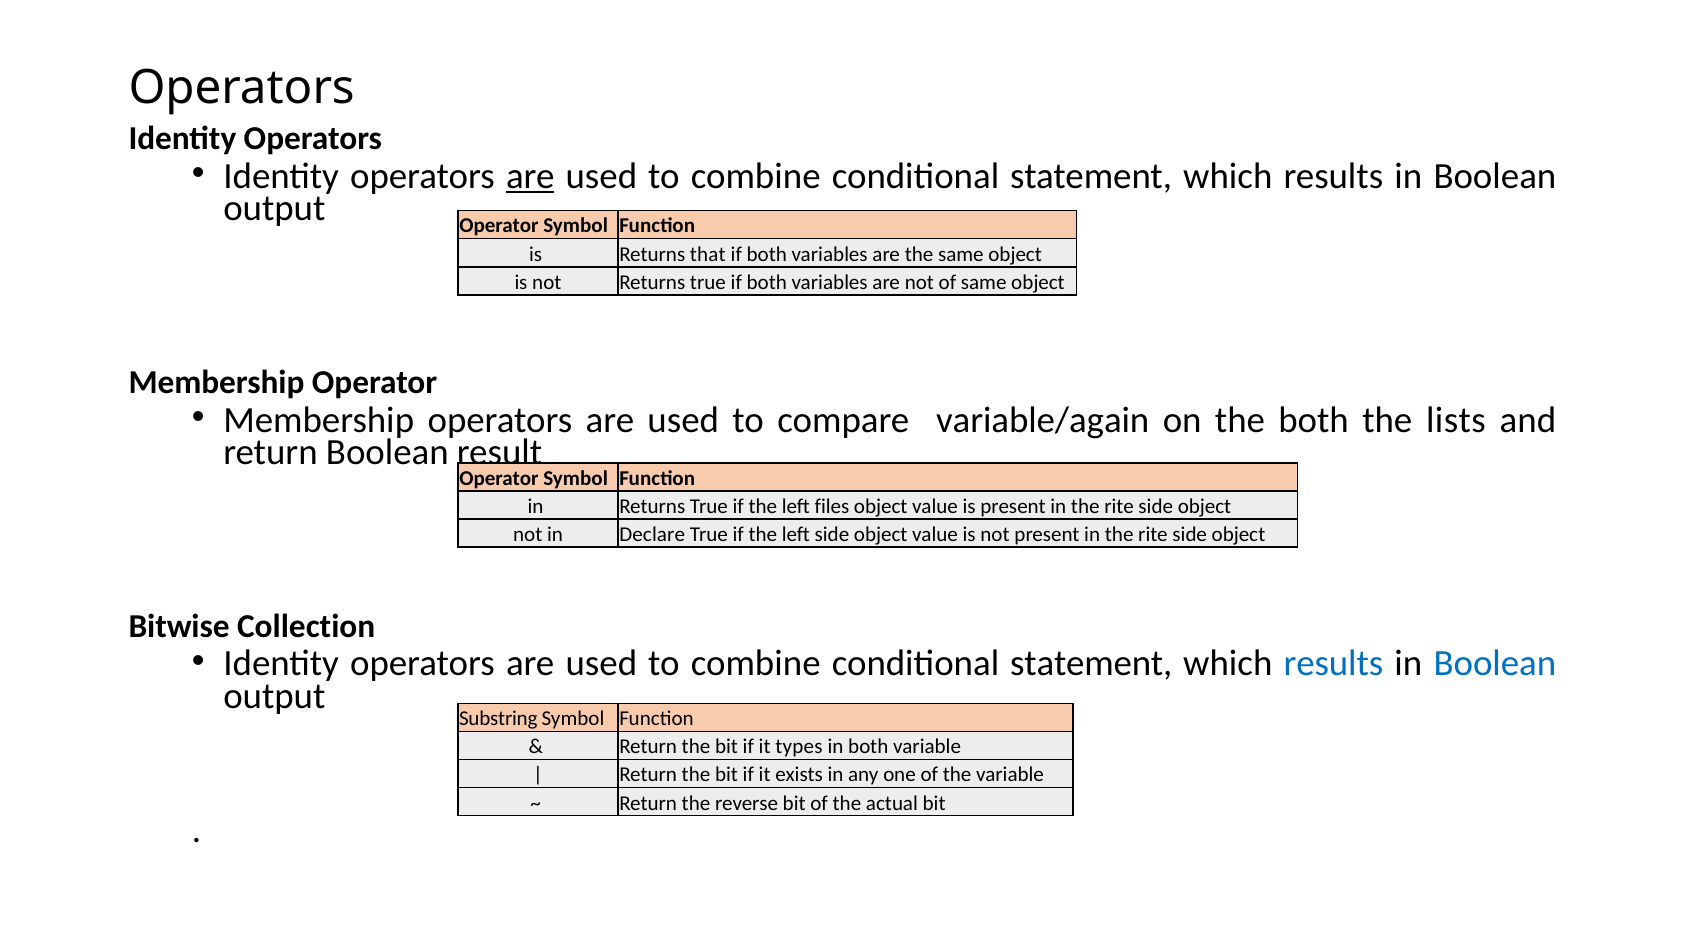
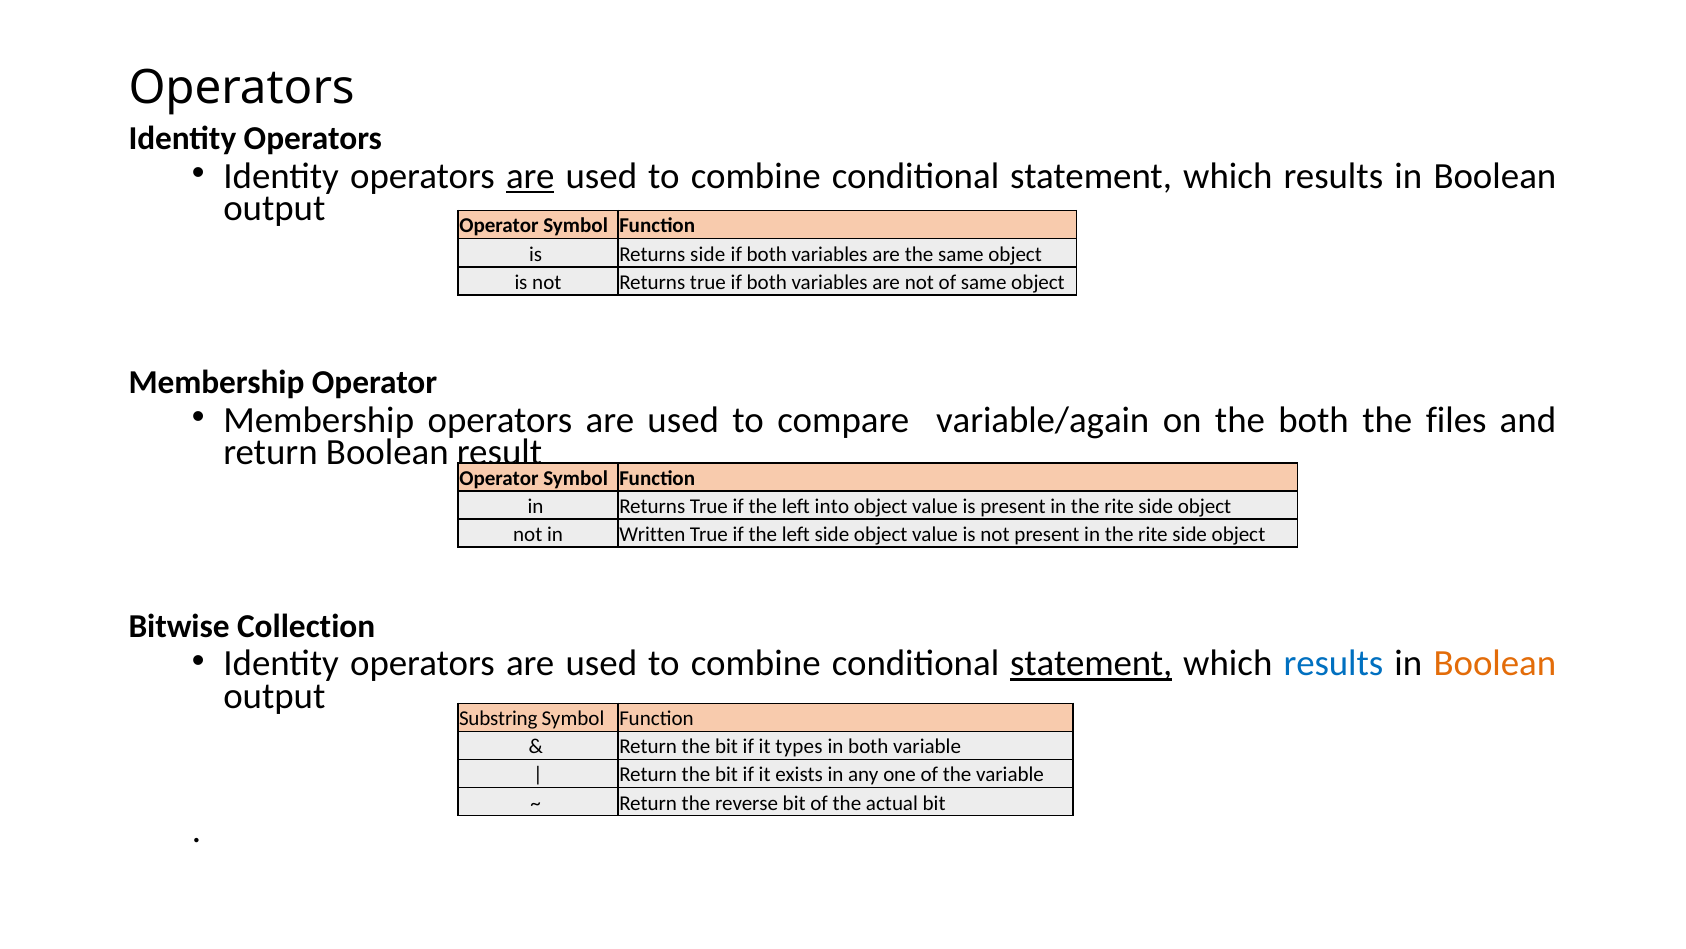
Returns that: that -> side (708, 254)
lists: lists -> files (1456, 420)
files: files -> into (832, 506)
Declare: Declare -> Written (652, 534)
statement underline: none -> present (1091, 663)
Boolean colour: blue -> orange (1495, 663)
